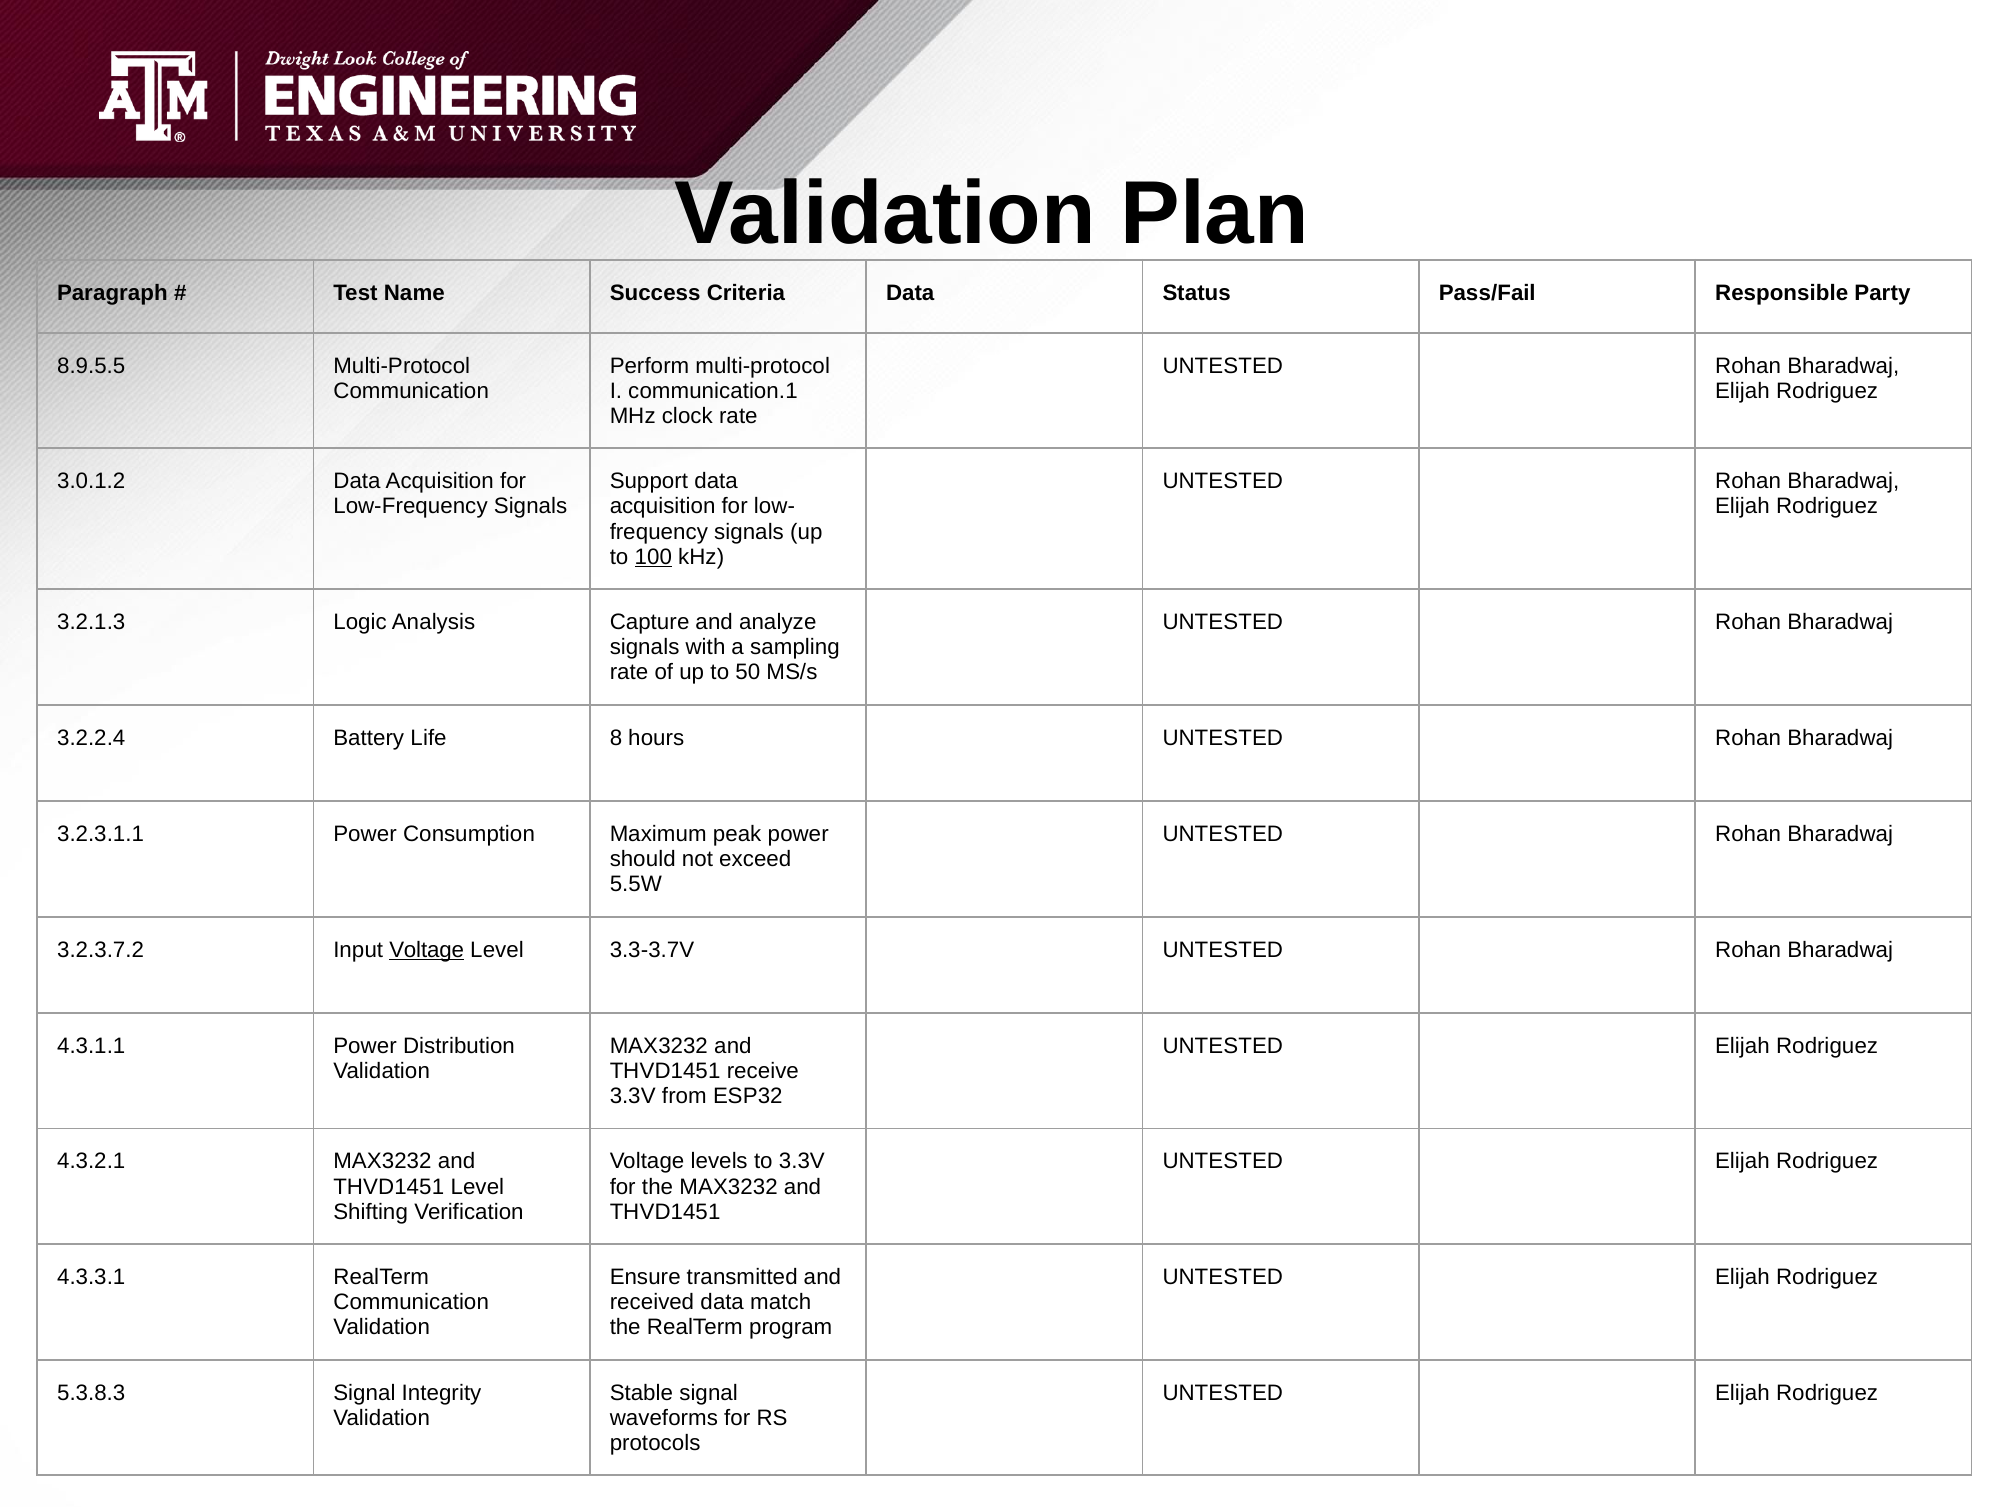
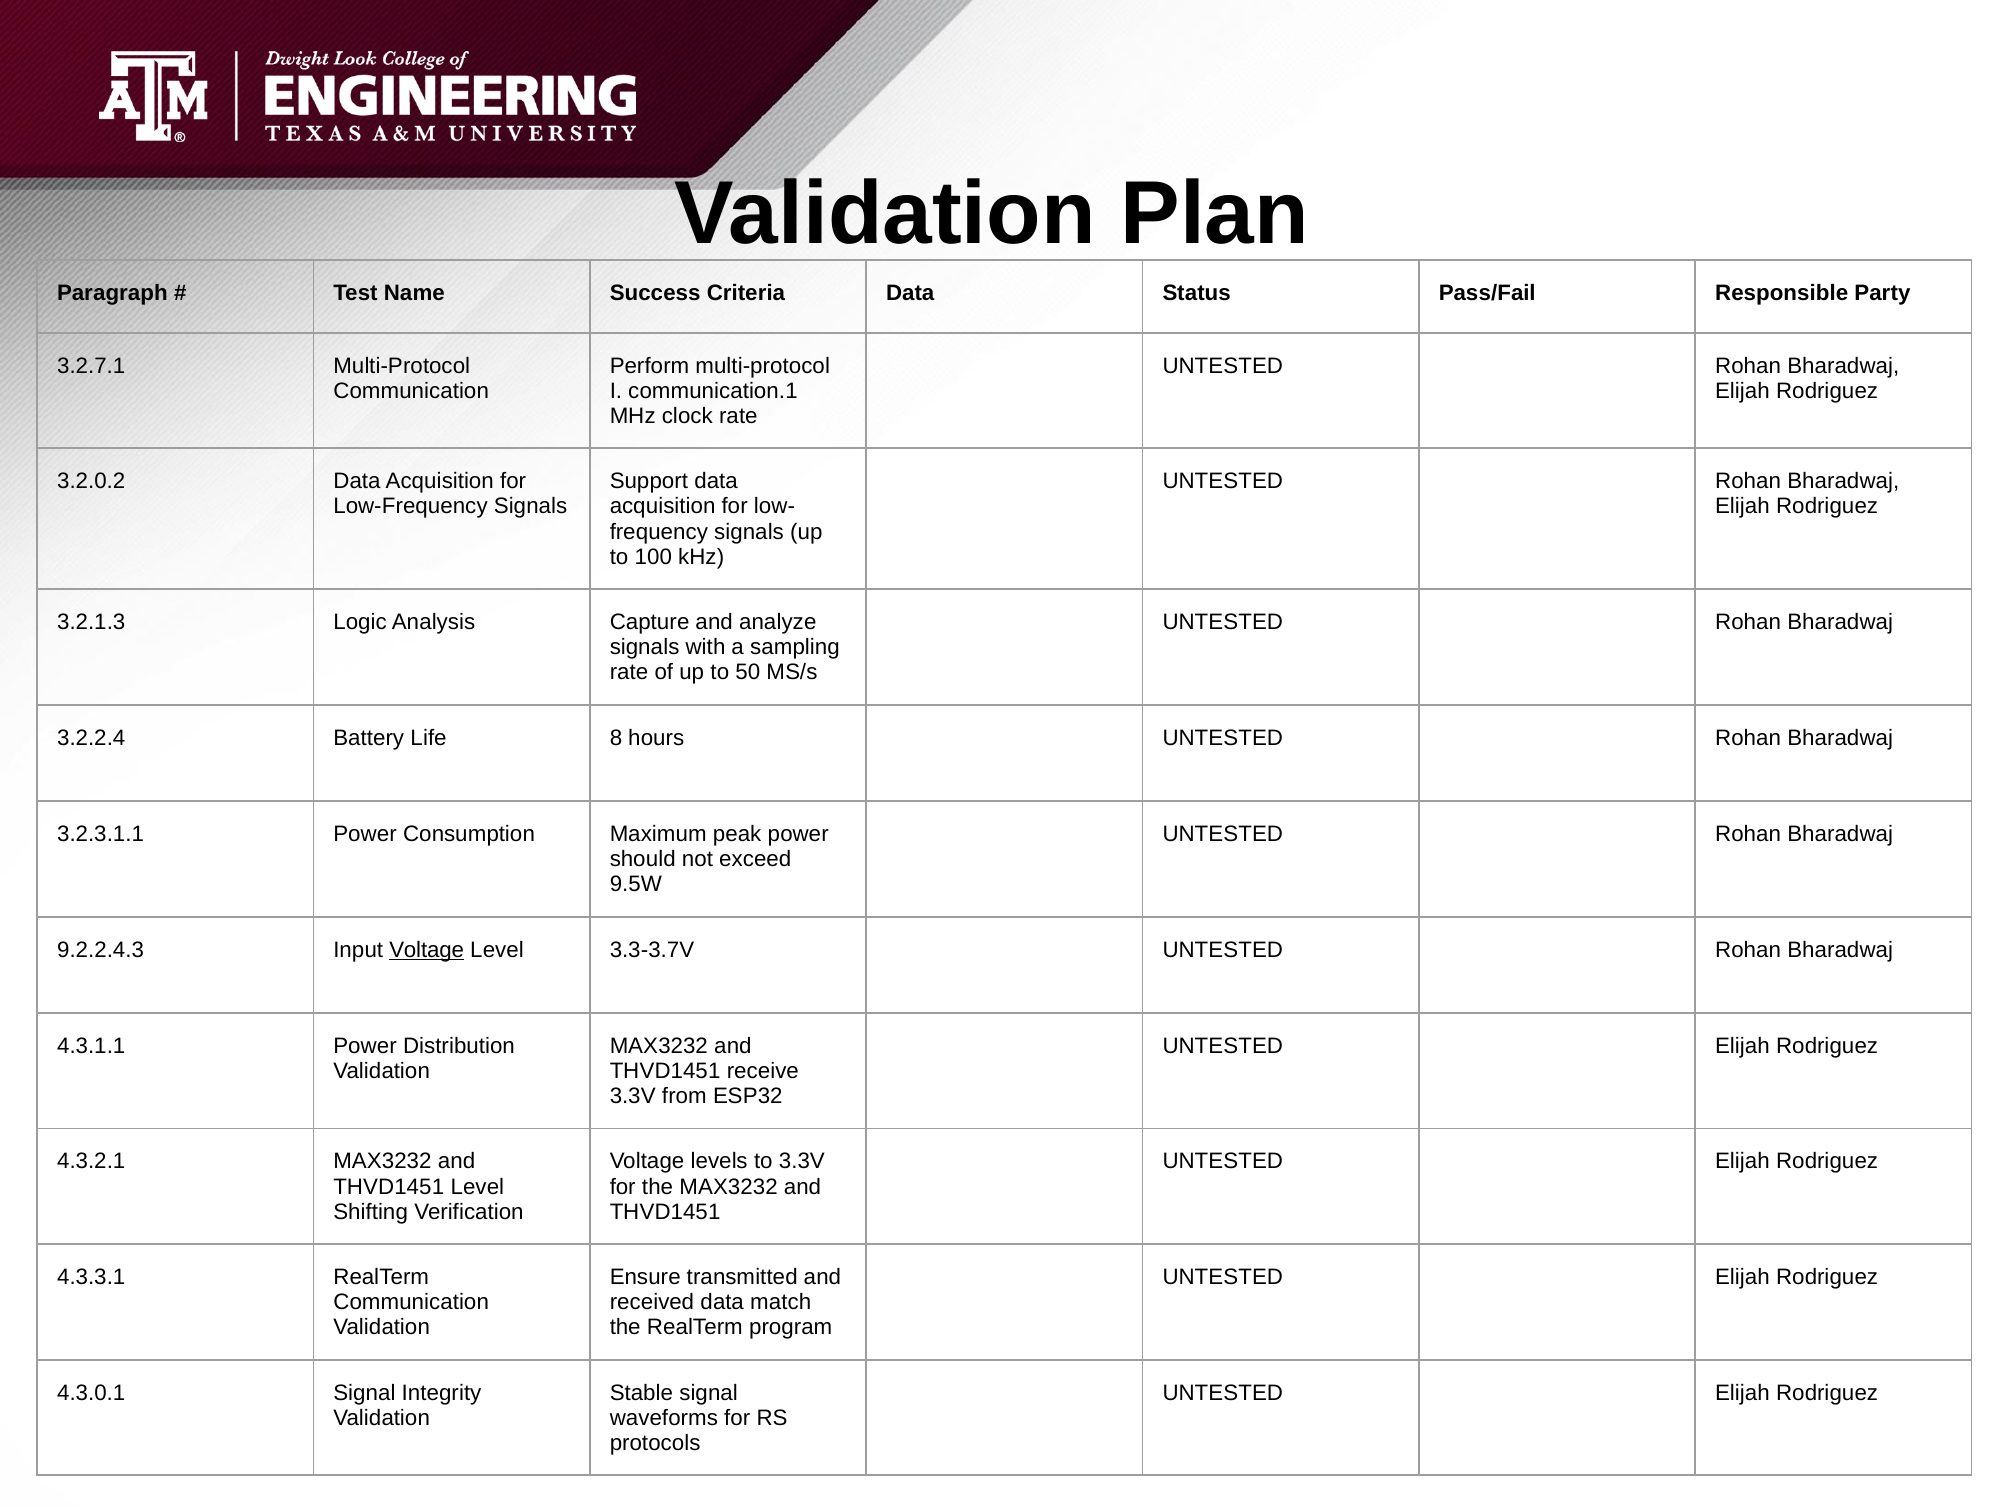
8.9.5.5: 8.9.5.5 -> 3.2.7.1 (91, 366)
3.0.1.2: 3.0.1.2 -> 3.2.0.2 (91, 481)
100 underline: present -> none (653, 557)
5.5W: 5.5W -> 9.5W (636, 884)
3.2.3.7.2: 3.2.3.7.2 -> 9.2.2.4.3 (101, 950)
5.3.8.3: 5.3.8.3 -> 4.3.0.1 (91, 1393)
